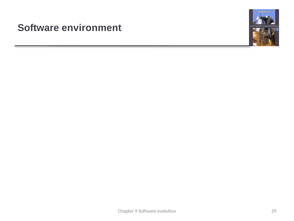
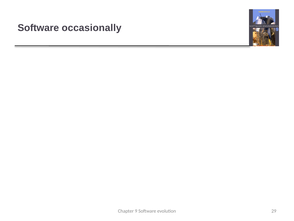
environment: environment -> occasionally (92, 28)
